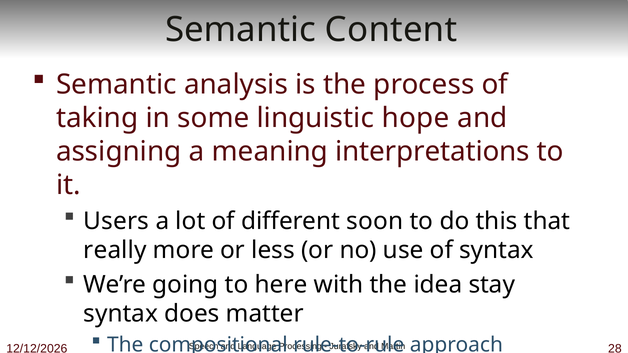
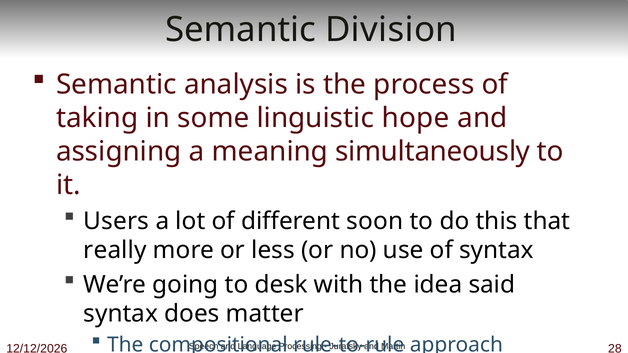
Content: Content -> Division (391, 30)
interpretations: interpretations -> simultaneously (433, 152)
here: here -> desk (281, 285)
stay: stay -> said (492, 285)
